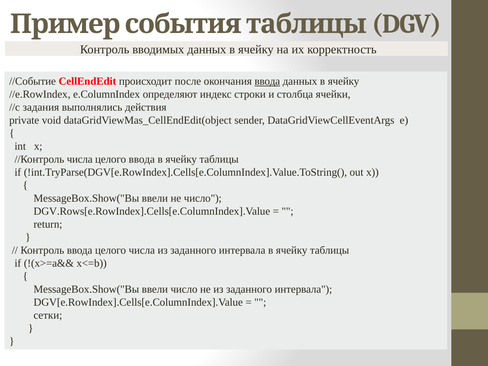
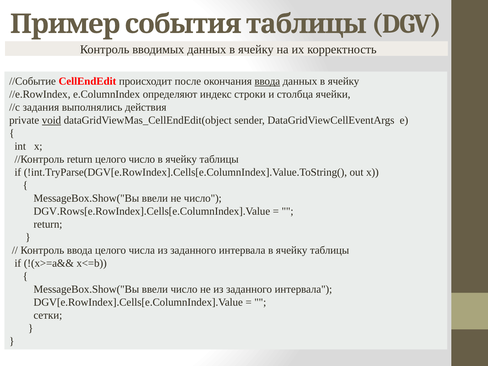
void underline: none -> present (51, 120)
//Контроль числа: числа -> return (80, 159)
целого ввода: ввода -> число (142, 159)
